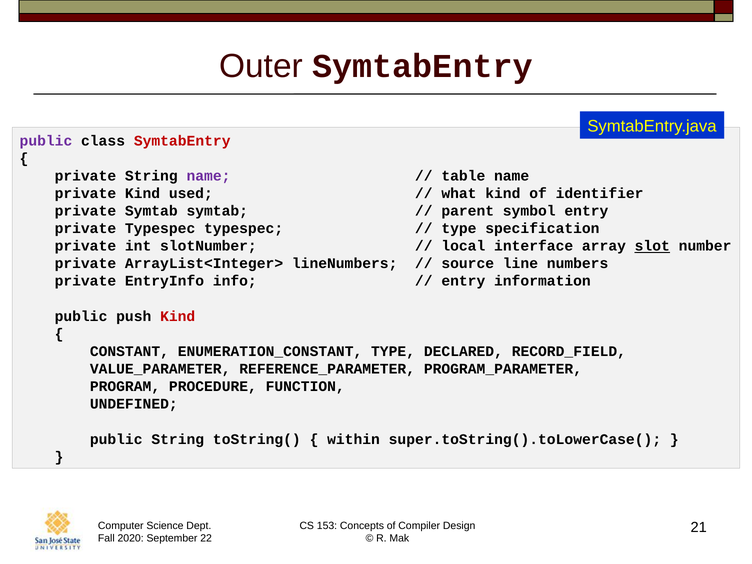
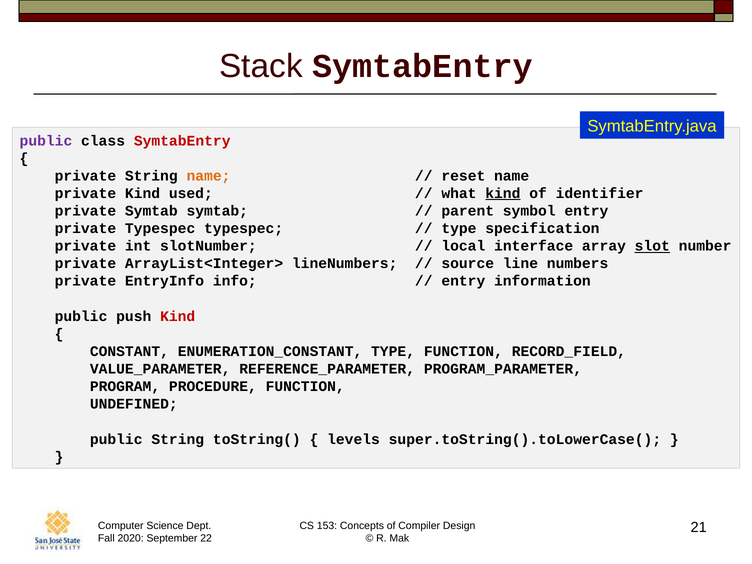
Outer: Outer -> Stack (261, 66)
name colour: purple -> orange (208, 176)
table: table -> reset (463, 176)
kind underline: none -> present (503, 193)
TYPE DECLARED: DECLARED -> FUNCTION (463, 351)
within: within -> levels (354, 439)
